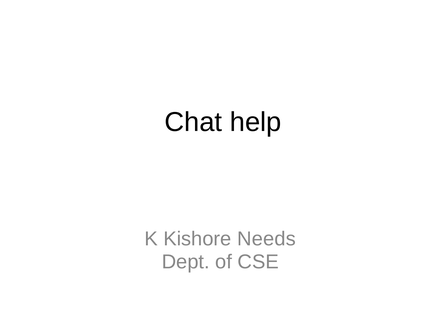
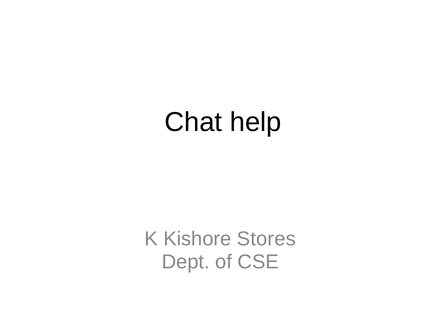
Needs: Needs -> Stores (266, 239)
